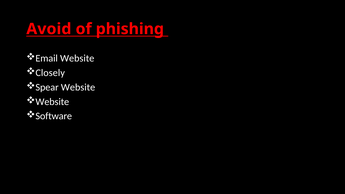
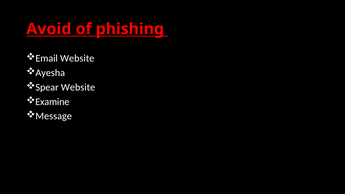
Closely: Closely -> Ayesha (50, 73)
Website: Website -> Examine (52, 102)
Software: Software -> Message (54, 116)
